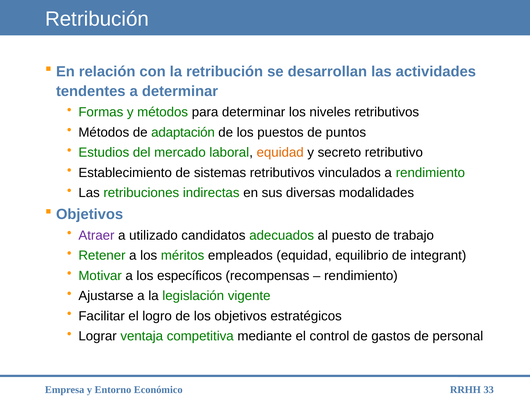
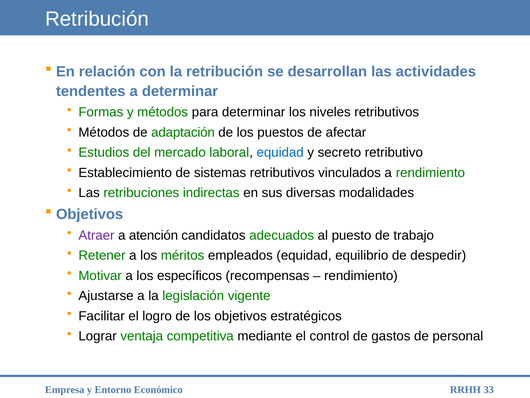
puntos: puntos -> afectar (346, 132)
equidad colour: orange -> blue (280, 152)
utilizado: utilizado -> atención (154, 235)
integrant: integrant -> despedir (438, 255)
